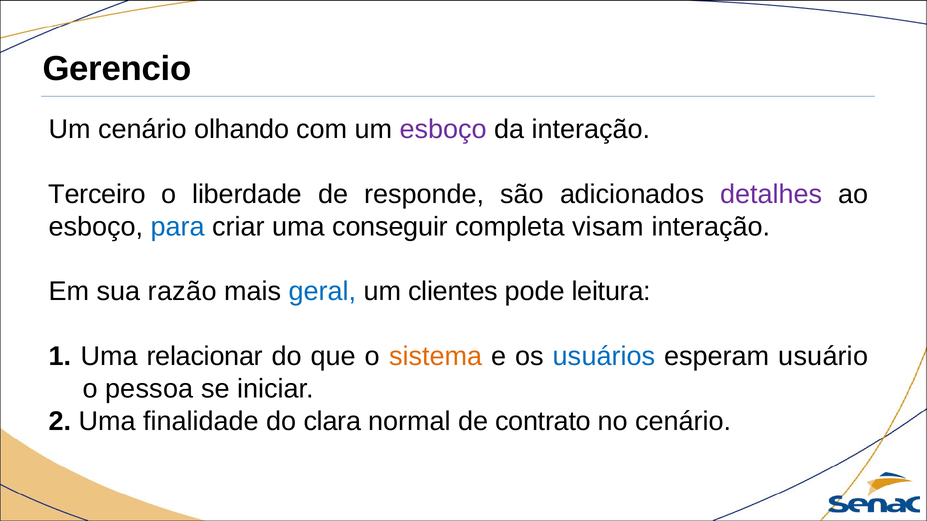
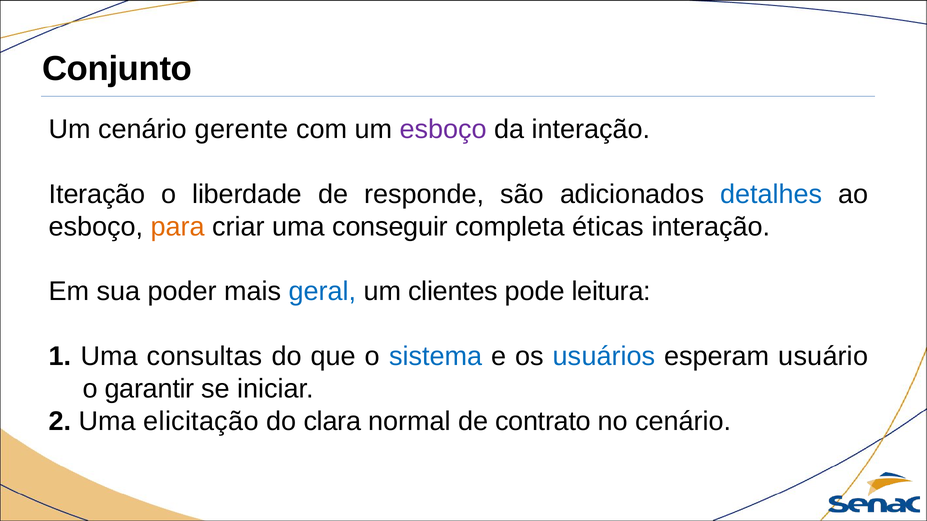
Gerencio: Gerencio -> Conjunto (117, 69)
olhando: olhando -> gerente (242, 129)
Terceiro: Terceiro -> Iteração (97, 194)
detalhes colour: purple -> blue (771, 194)
para colour: blue -> orange (178, 227)
visam: visam -> éticas (608, 227)
razão: razão -> poder (182, 292)
relacionar: relacionar -> consultas (205, 357)
sistema colour: orange -> blue (436, 357)
pessoa: pessoa -> garantir (150, 389)
finalidade: finalidade -> elicitação (201, 422)
